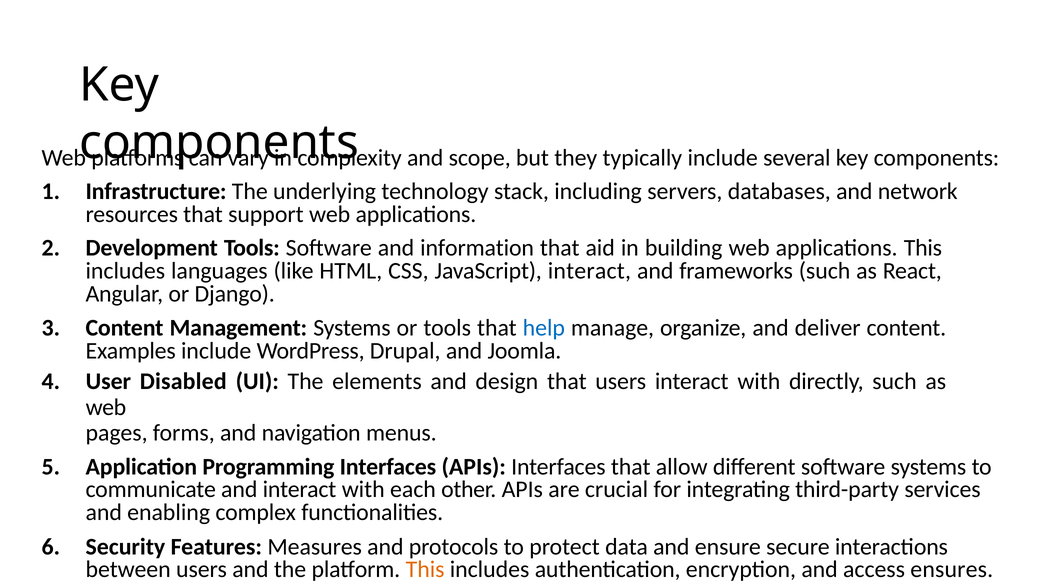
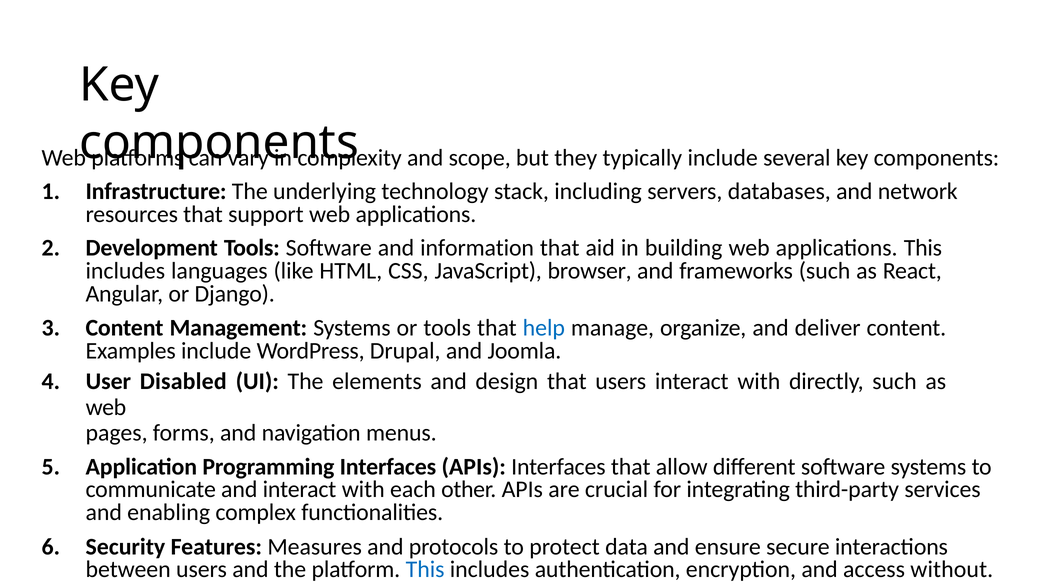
JavaScript interact: interact -> browser (590, 271)
This colour: orange -> blue (425, 569)
ensures: ensures -> without (952, 569)
